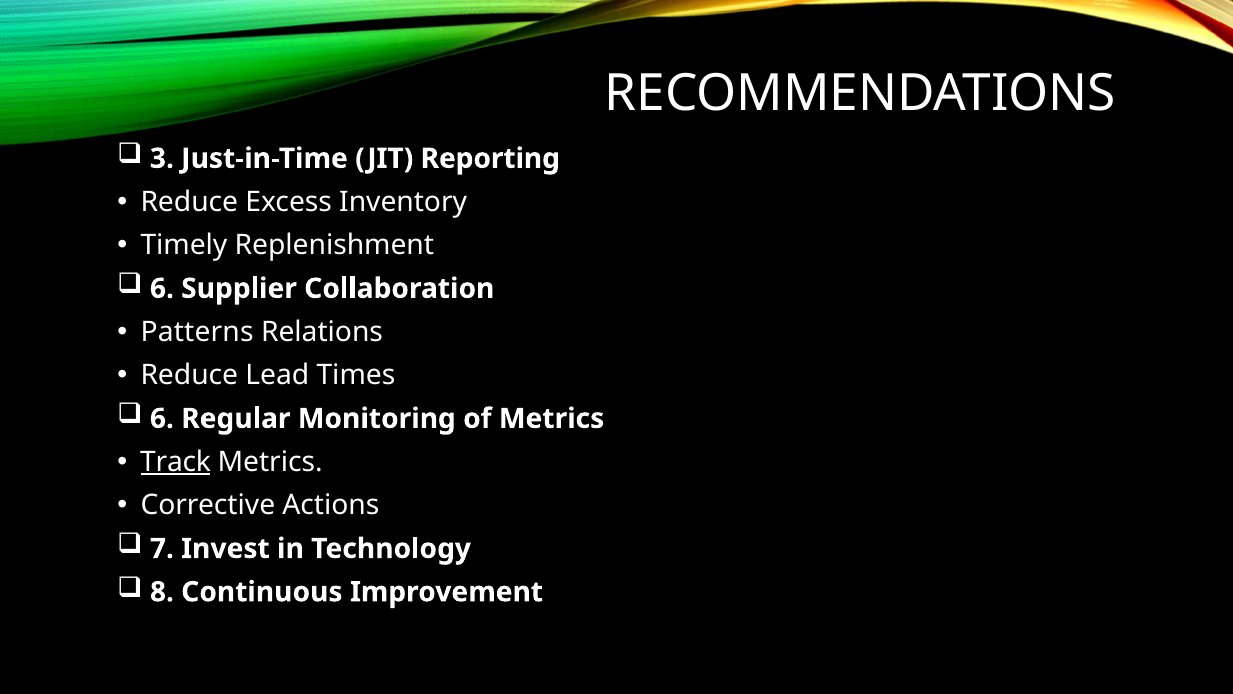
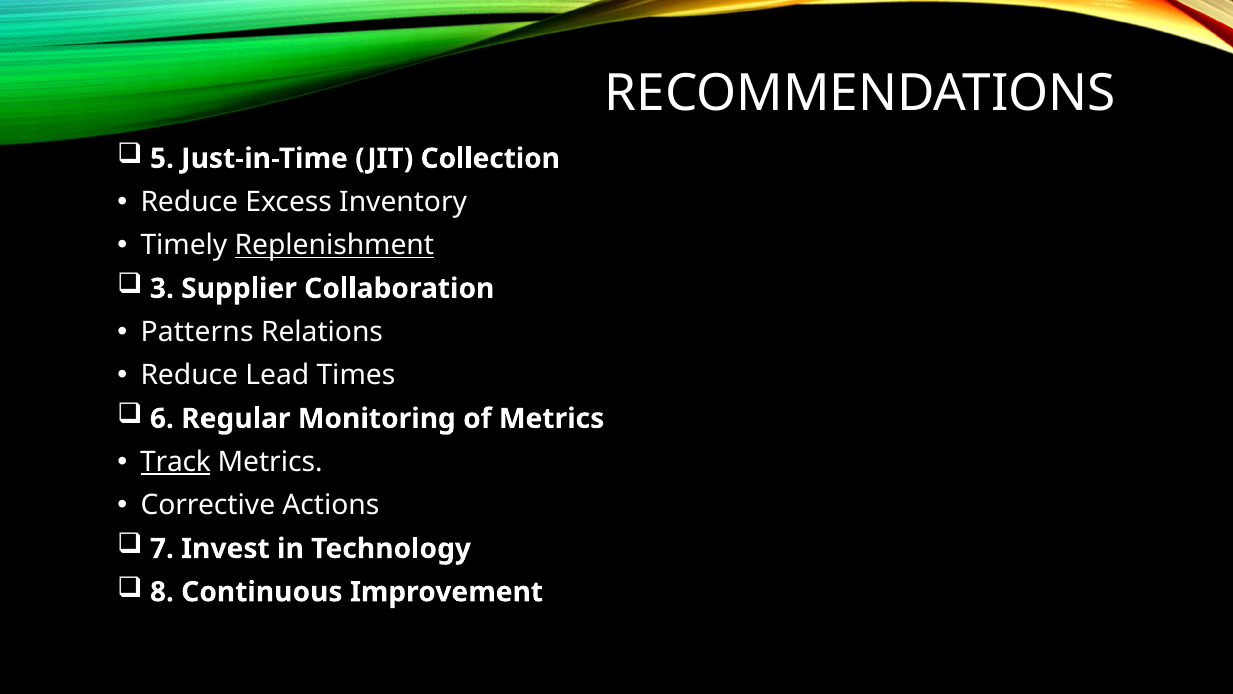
3: 3 -> 5 (162, 158)
Reporting: Reporting -> Collection (490, 158)
Replenishment underline: none -> present (334, 245)
6: 6 -> 3 (162, 288)
